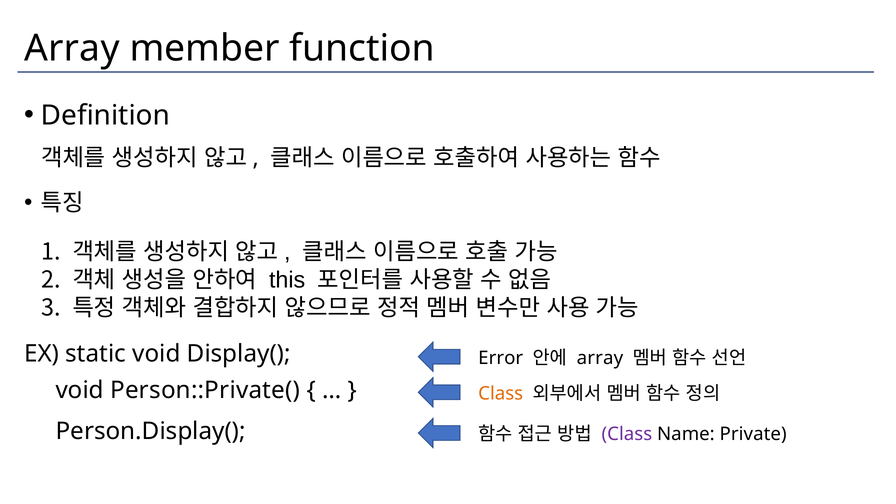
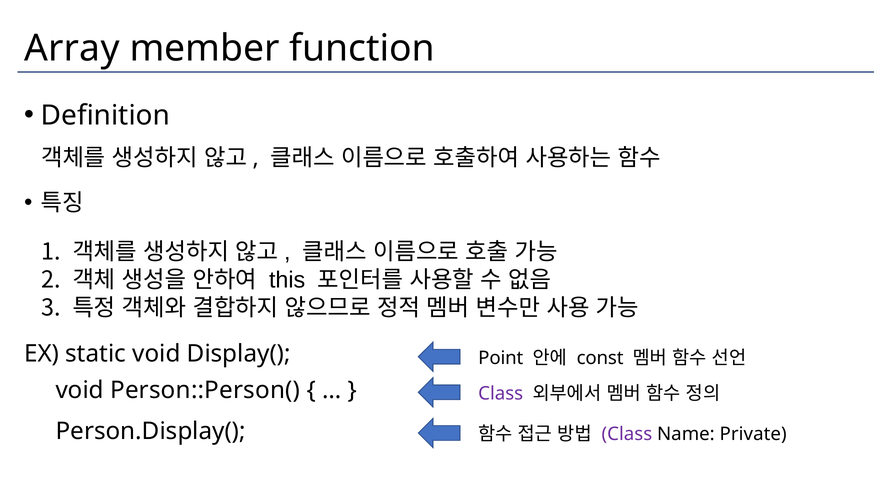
Error: Error -> Point (501, 358)
array: array -> const (600, 358)
Person::Private(: Person::Private( -> Person::Person( (205, 390)
Class colour: orange -> purple (501, 393)
